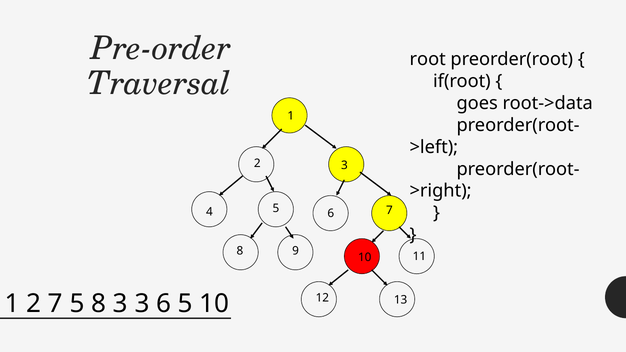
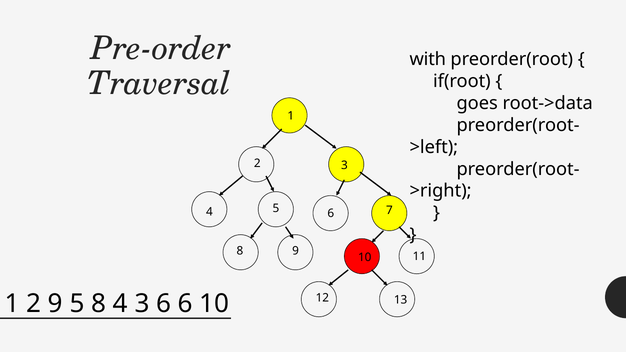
root: root -> with (428, 59)
2 7: 7 -> 9 (55, 304)
8 3: 3 -> 4 (120, 304)
6 5: 5 -> 6 (185, 304)
